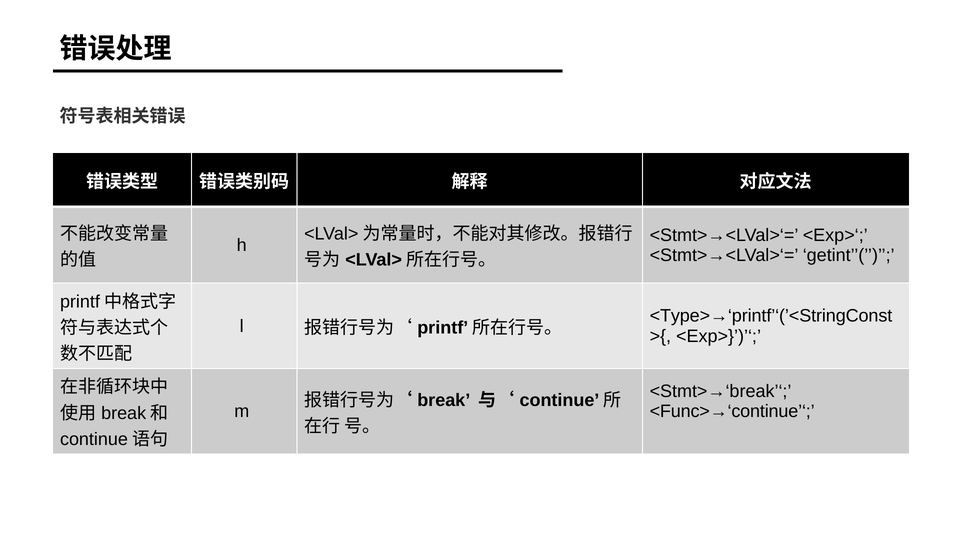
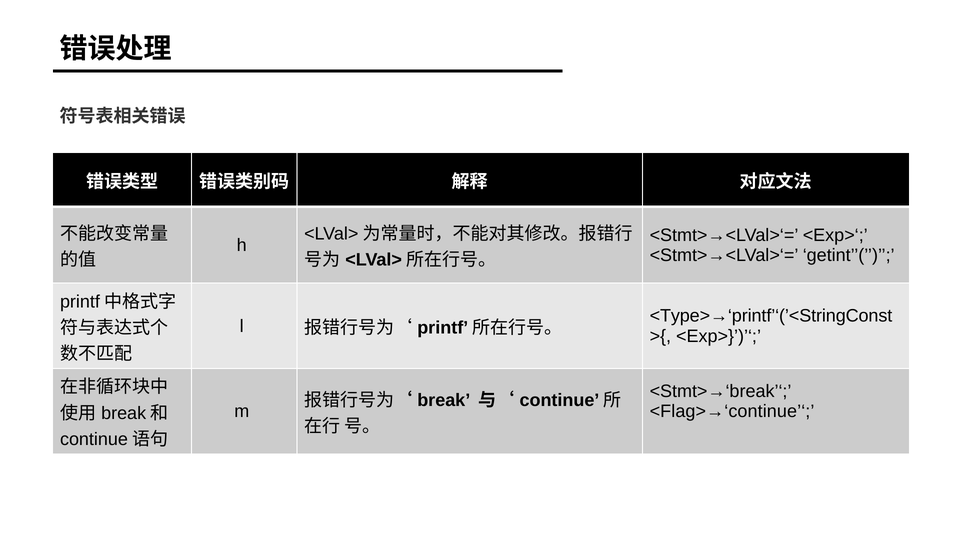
<Func>→‘continue’‘: <Func>→‘continue’‘ -> <Flag>→‘continue’‘ (732, 411)
